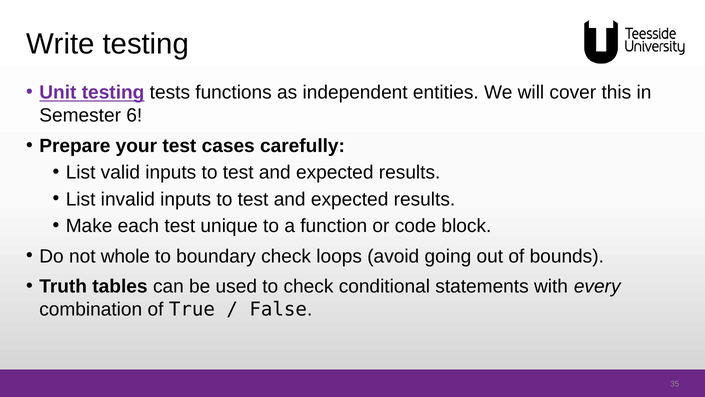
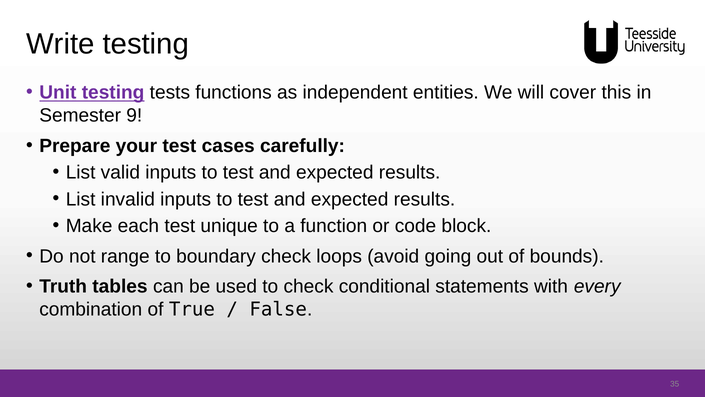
6: 6 -> 9 (134, 115)
whole: whole -> range (125, 256)
